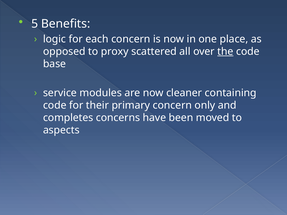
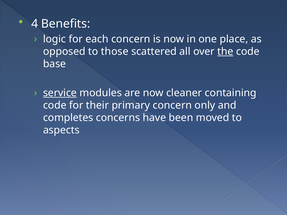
5: 5 -> 4 (35, 24)
proxy: proxy -> those (115, 52)
service underline: none -> present (60, 93)
